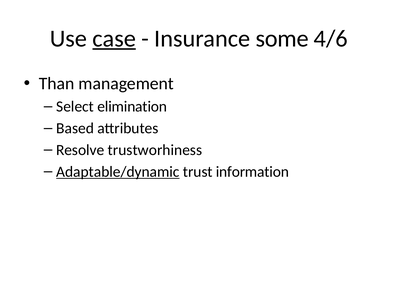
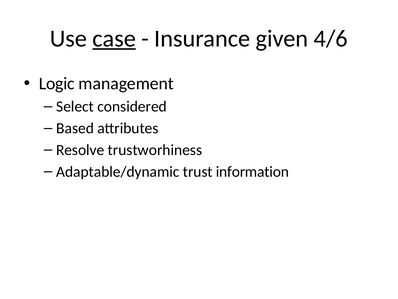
some: some -> given (282, 39)
Than: Than -> Logic (57, 83)
elimination: elimination -> considered (132, 106)
Adaptable/dynamic underline: present -> none (118, 171)
